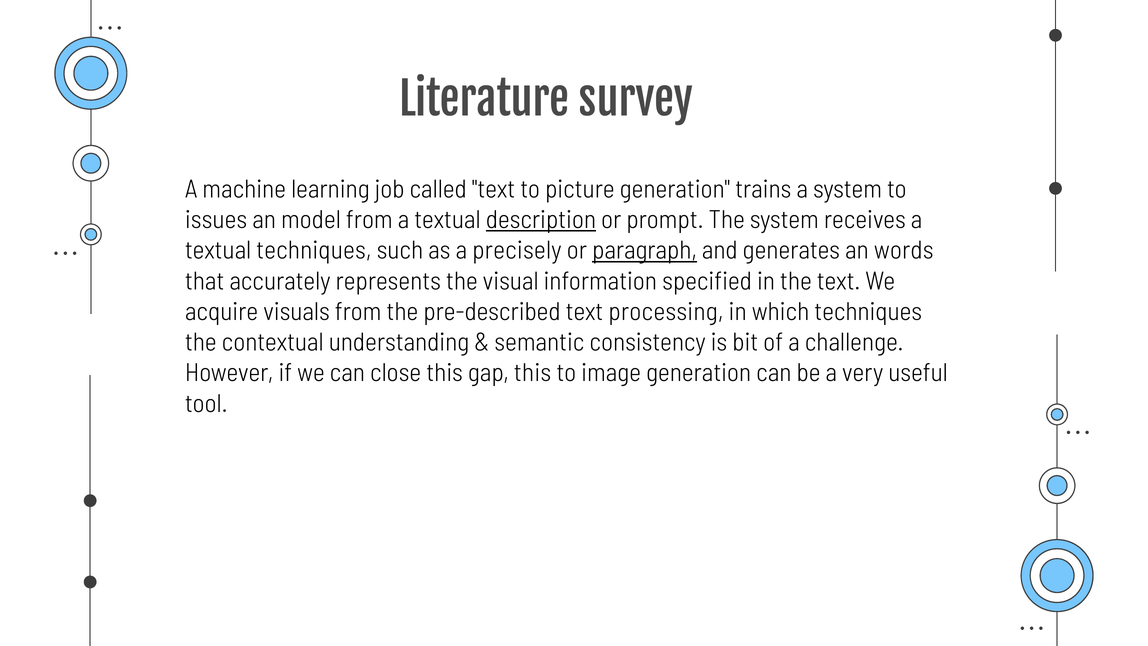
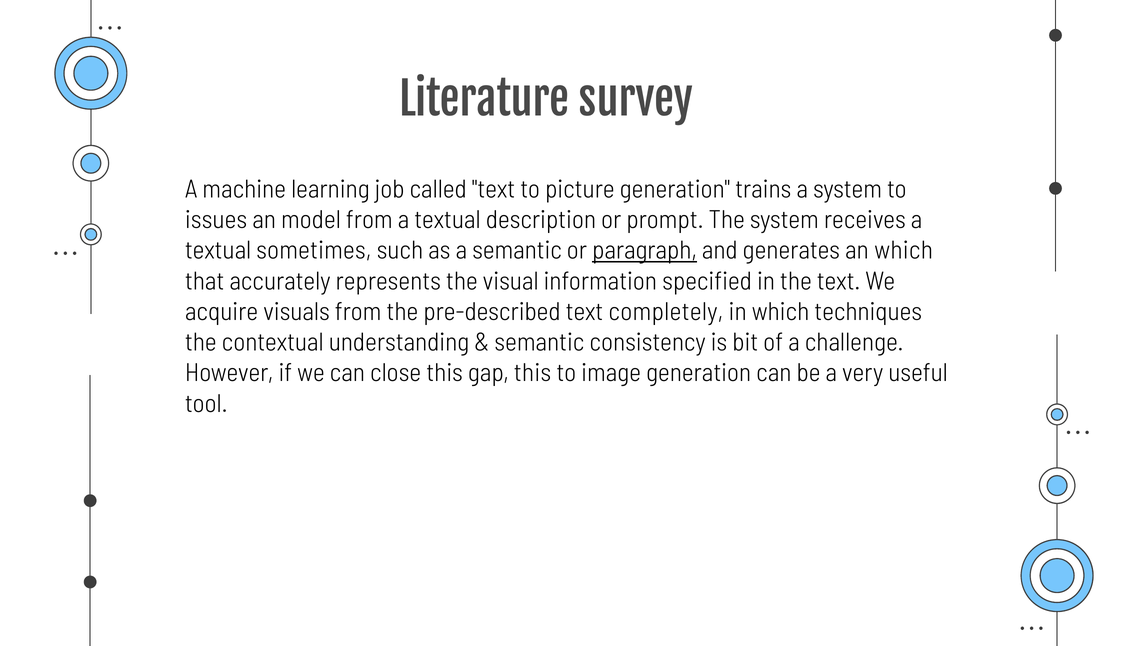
description underline: present -> none (541, 220)
textual techniques: techniques -> sometimes (314, 250)
a precisely: precisely -> semantic (517, 250)
an words: words -> which (904, 250)
processing: processing -> completely (666, 312)
